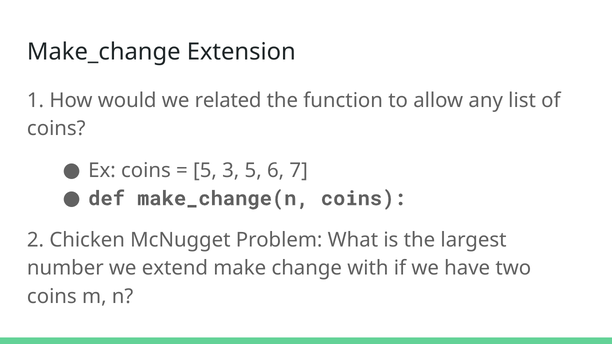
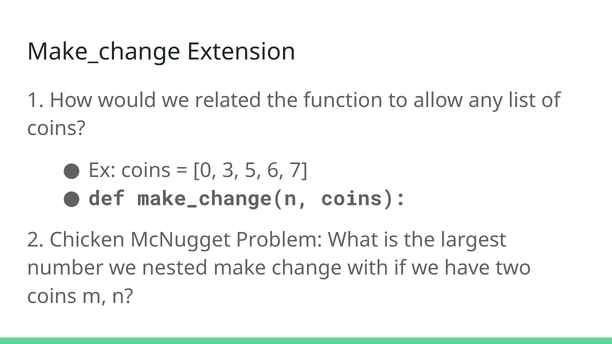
5: 5 -> 0 (205, 170)
extend: extend -> nested (175, 268)
